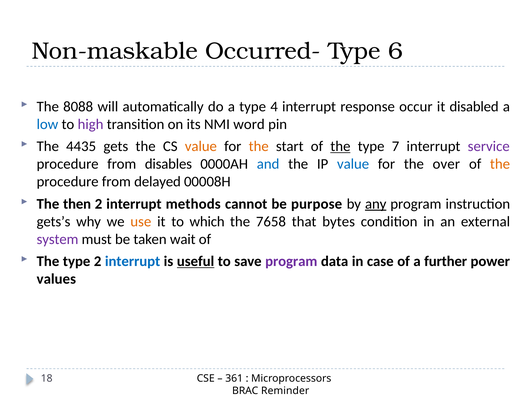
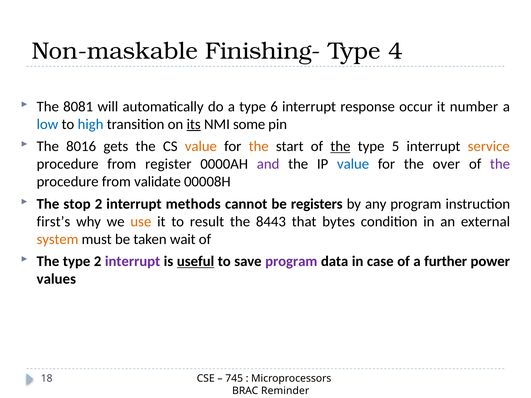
Occurred-: Occurred- -> Finishing- (263, 51)
6: 6 -> 4 (395, 51)
8088: 8088 -> 8081 (78, 107)
4: 4 -> 6 (274, 107)
disabled: disabled -> number (474, 107)
high colour: purple -> blue (91, 124)
its underline: none -> present (194, 124)
word: word -> some (249, 124)
4435: 4435 -> 8016 (81, 146)
7: 7 -> 5 (396, 146)
service colour: purple -> orange (489, 146)
disables: disables -> register (168, 164)
and colour: blue -> purple (268, 164)
the colour: orange -> purple (500, 164)
delayed: delayed -> validate (158, 182)
then: then -> stop (77, 204)
purpose: purpose -> registers (317, 204)
any underline: present -> none (376, 204)
gets’s: gets’s -> first’s (53, 222)
which: which -> result (207, 222)
7658: 7658 -> 8443 (271, 222)
system colour: purple -> orange (58, 239)
interrupt colour: blue -> purple (133, 262)
361: 361 -> 745 (234, 379)
